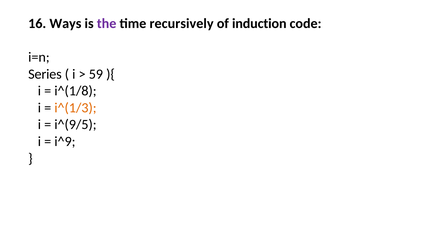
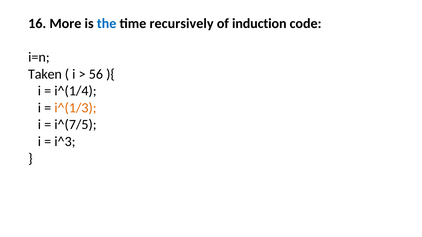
Ways: Ways -> More (65, 24)
the colour: purple -> blue (107, 24)
Series: Series -> Taken (45, 74)
59: 59 -> 56 (96, 74)
i^(1/8: i^(1/8 -> i^(1/4 (75, 91)
i^(9/5: i^(9/5 -> i^(7/5 (75, 125)
i^9: i^9 -> i^3 (65, 142)
